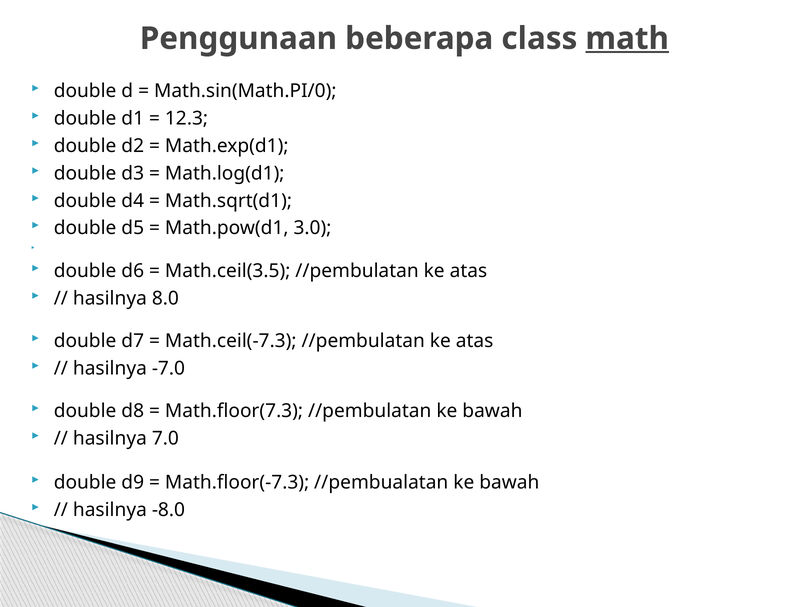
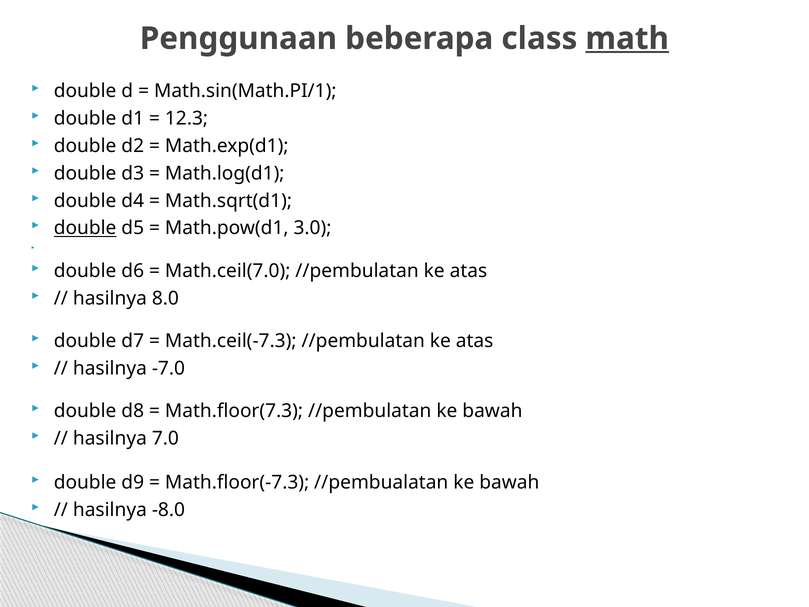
Math.sin(Math.PI/0: Math.sin(Math.PI/0 -> Math.sin(Math.PI/1 (245, 91)
double underline: none -> present (85, 228)
Math.ceil(3.5: Math.ceil(3.5 -> Math.ceil(7.0 (228, 271)
